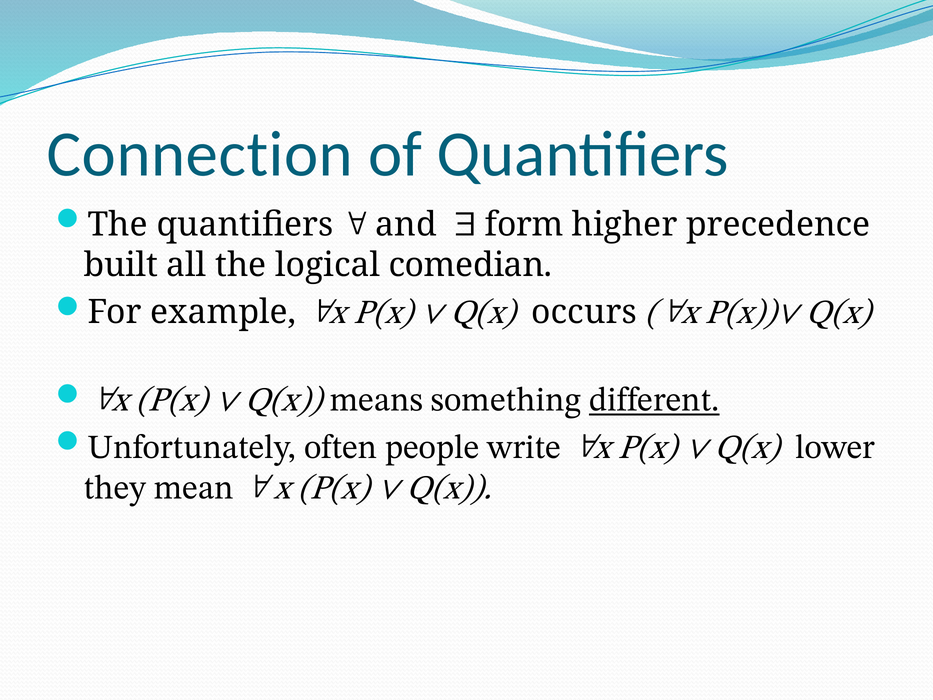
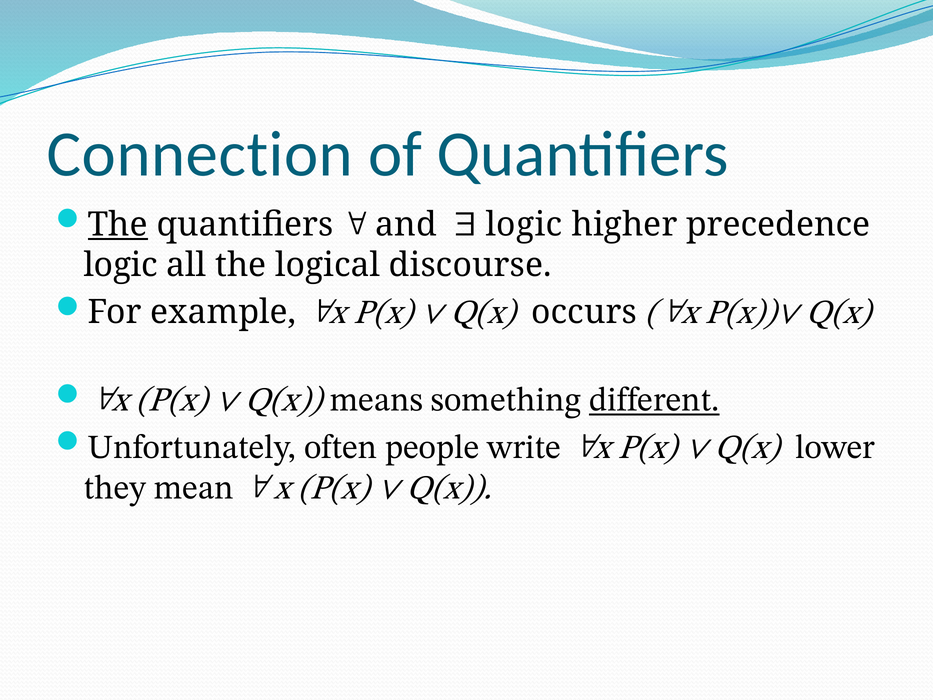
The underline: none -> present (118, 225)
form: form -> logic (524, 225)
built: built -> logic (121, 265)
comedian: comedian -> discourse (470, 265)
